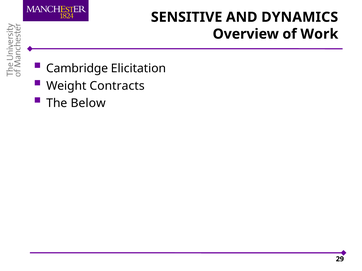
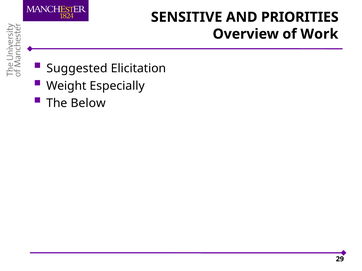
DYNAMICS: DYNAMICS -> PRIORITIES (300, 17)
Cambridge: Cambridge -> Suggested (77, 69)
Contracts: Contracts -> Especially (117, 86)
